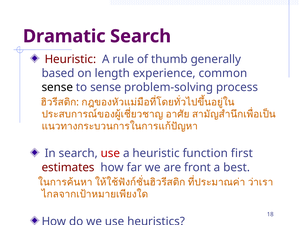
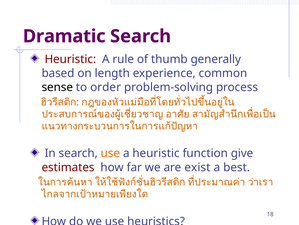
to sense: sense -> order (106, 87)
use colour: red -> orange (110, 153)
first: first -> give (242, 153)
front: front -> exist (197, 167)
